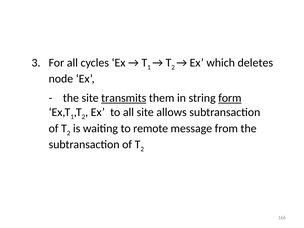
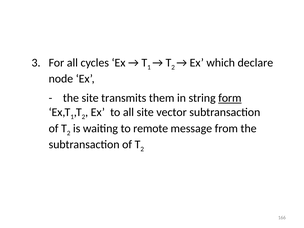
deletes: deletes -> declare (255, 63)
transmits underline: present -> none (124, 98)
allows: allows -> vector (172, 112)
